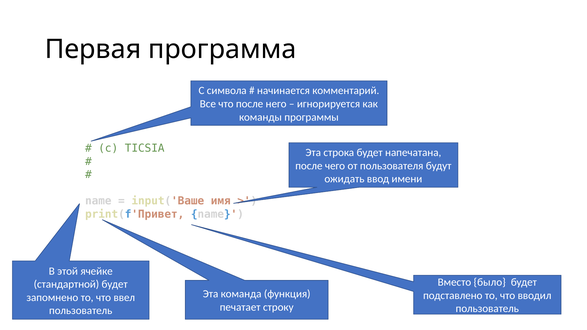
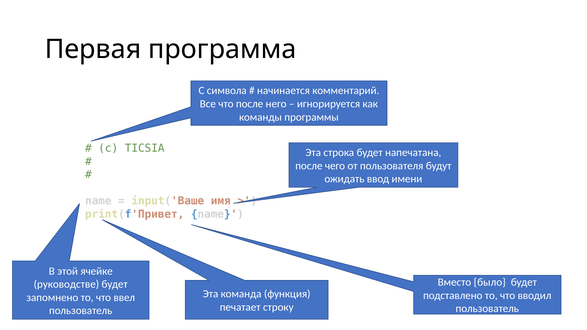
стандартной: стандартной -> руководстве (66, 284)
